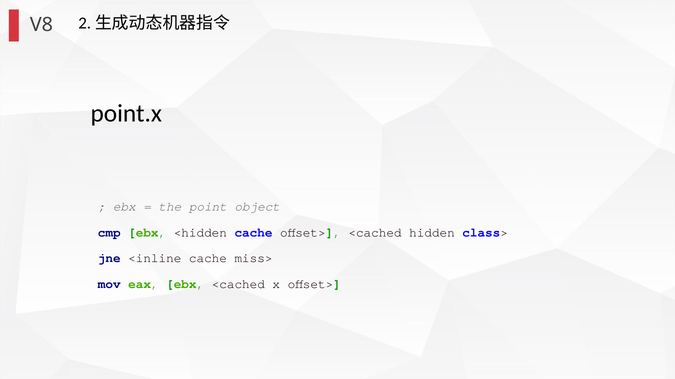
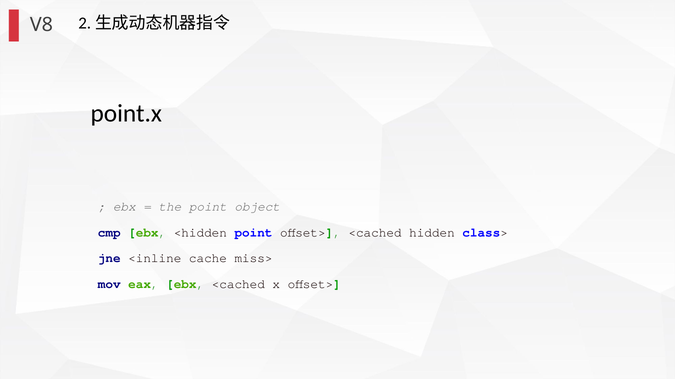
<hidden cache: cache -> point (253, 233)
